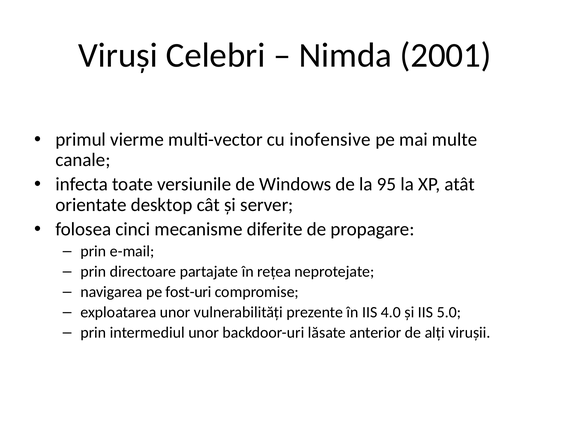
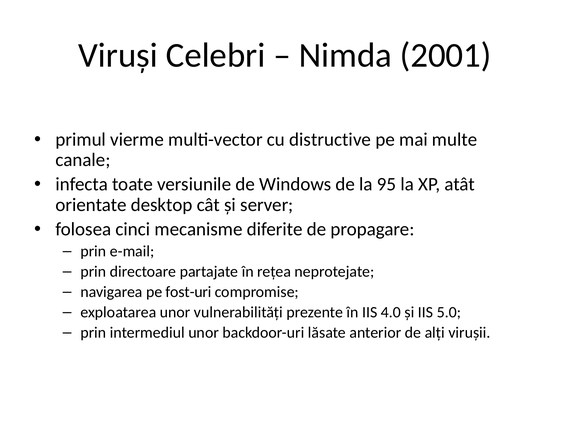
inofensive: inofensive -> distructive (330, 139)
